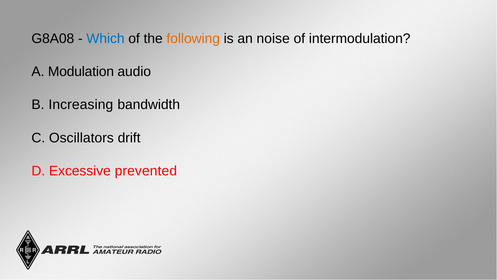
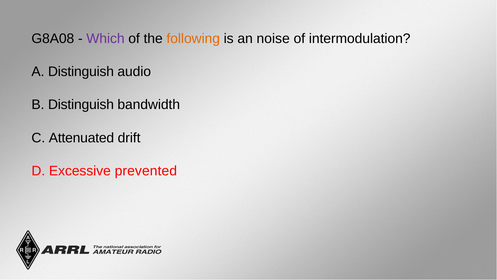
Which colour: blue -> purple (106, 38)
A Modulation: Modulation -> Distinguish (81, 72)
B Increasing: Increasing -> Distinguish (81, 105)
Oscillators: Oscillators -> Attenuated (81, 138)
